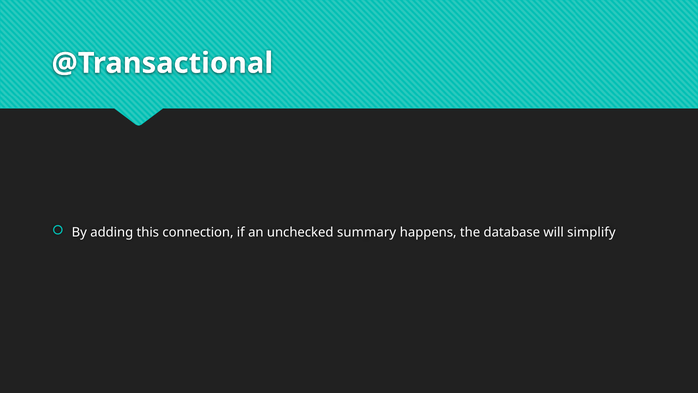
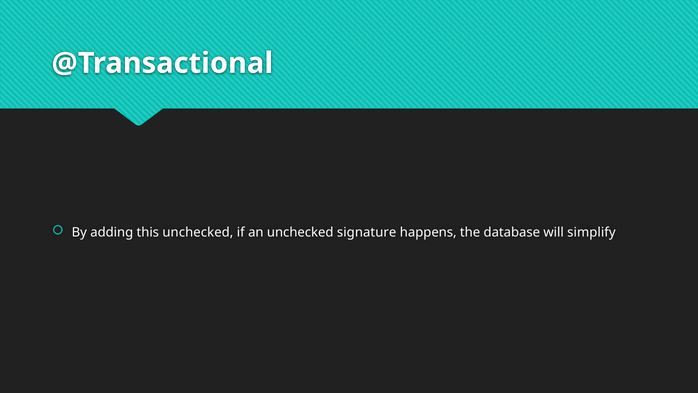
this connection: connection -> unchecked (198, 232)
summary: summary -> signature (367, 232)
